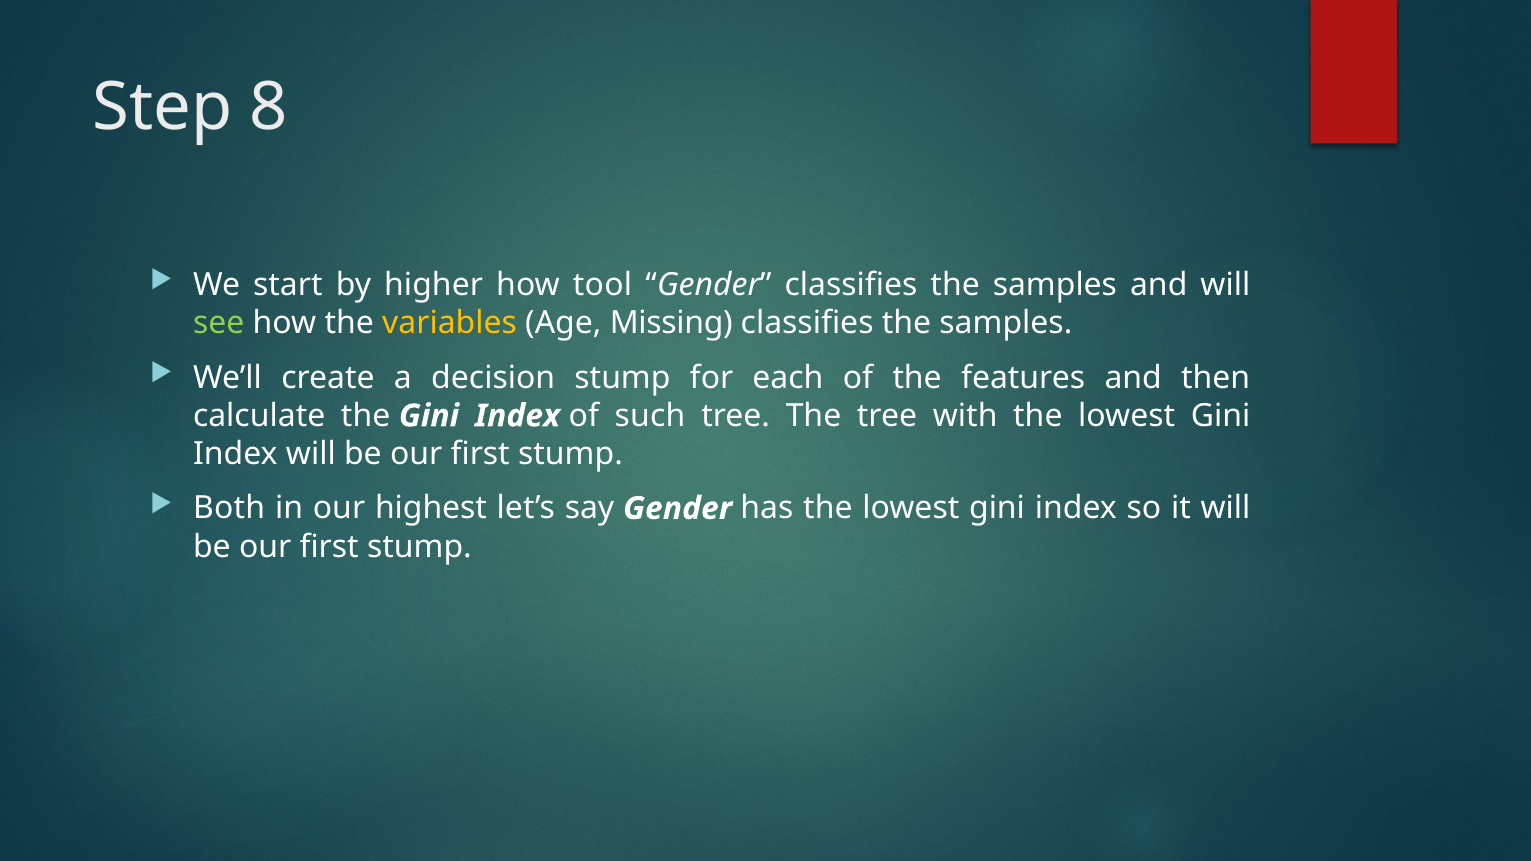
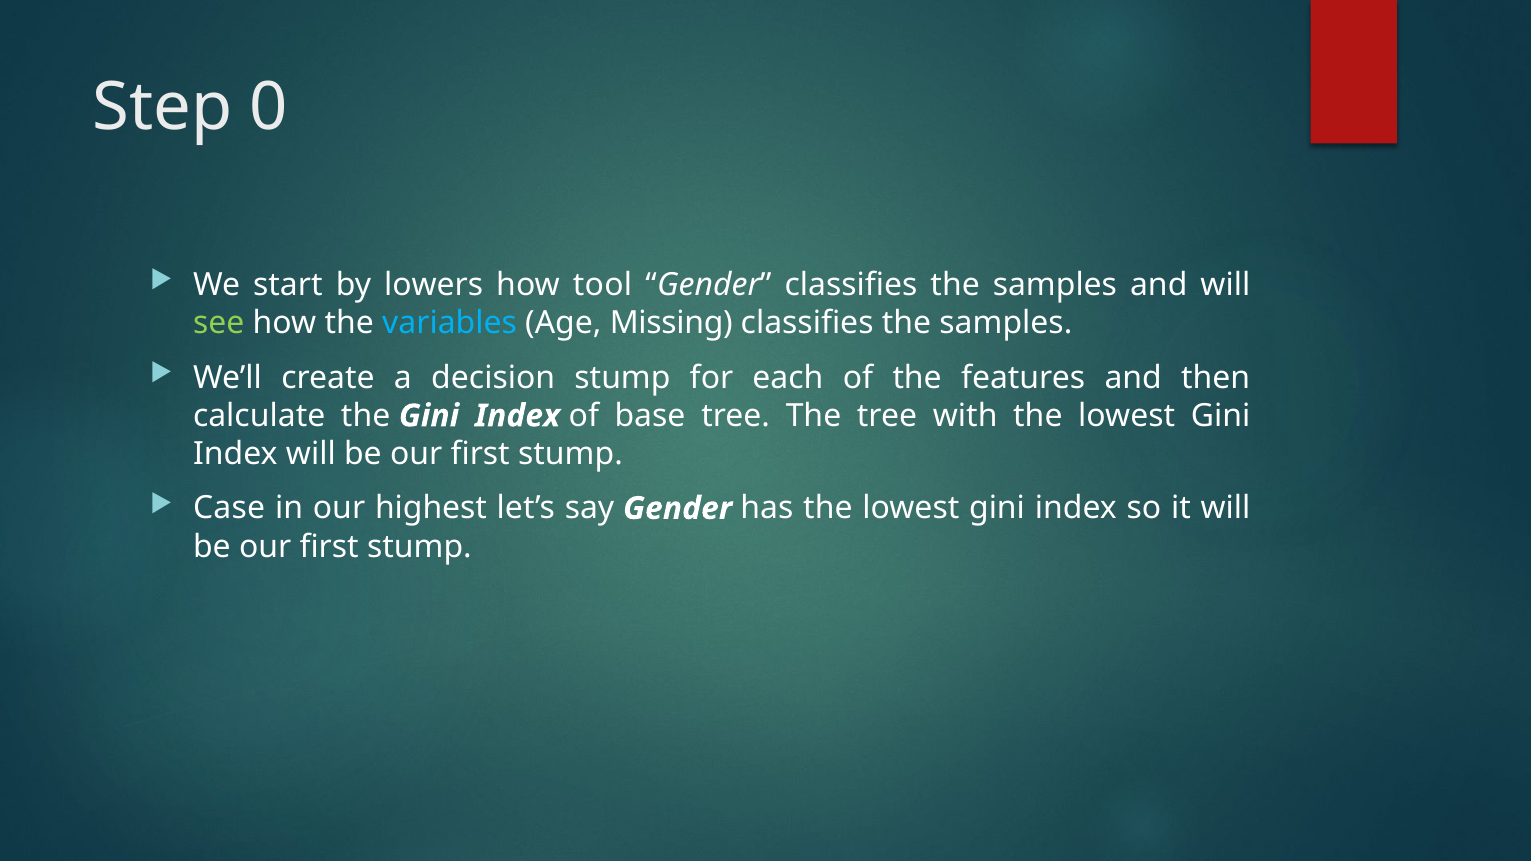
8: 8 -> 0 (269, 107)
higher: higher -> lowers (434, 285)
variables colour: yellow -> light blue (450, 323)
such: such -> base (650, 416)
Both: Both -> Case (229, 509)
